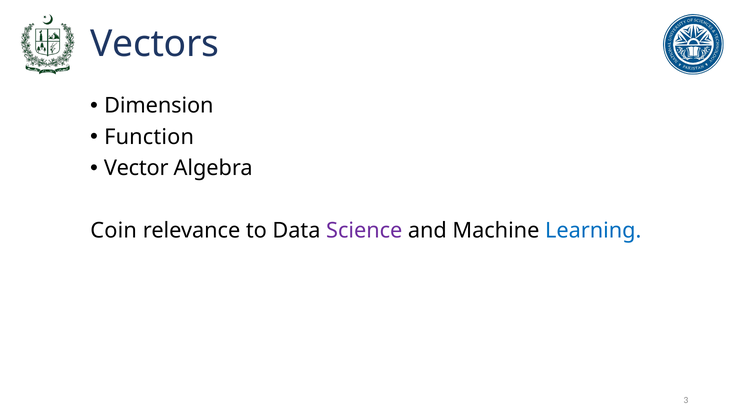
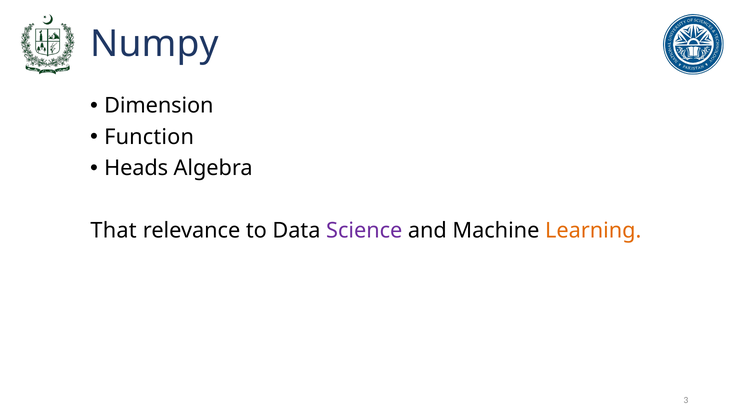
Vectors: Vectors -> Numpy (155, 44)
Vector: Vector -> Heads (136, 168)
Coin: Coin -> That (114, 231)
Learning colour: blue -> orange (593, 231)
